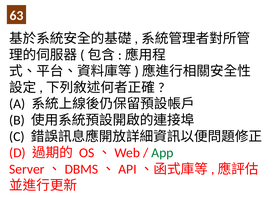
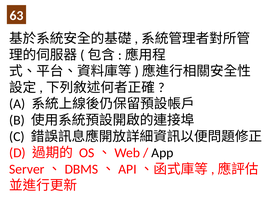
App colour: green -> black (162, 153)
